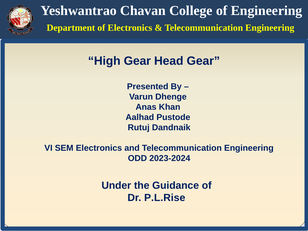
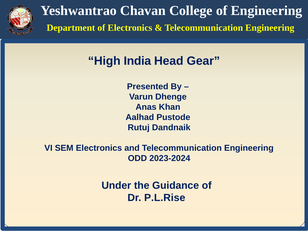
High Gear: Gear -> India (137, 61)
